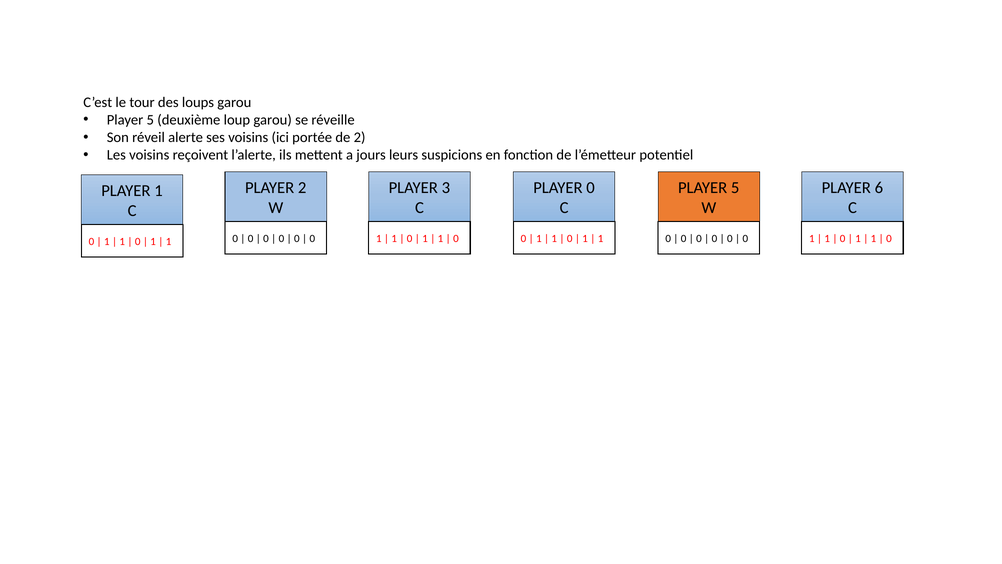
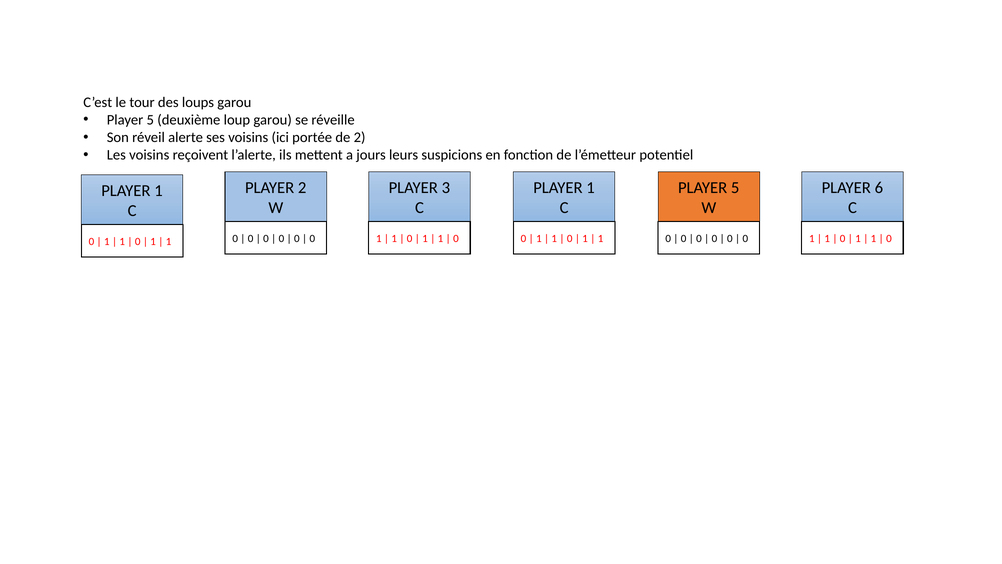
0: 0 -> 1 (591, 188)
